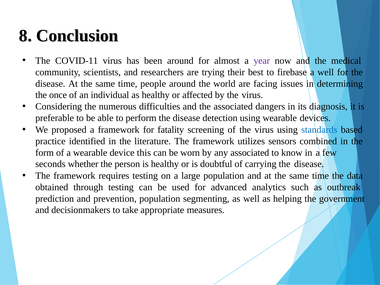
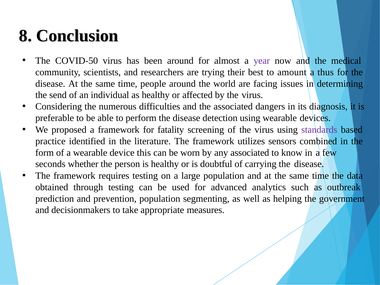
COVID-11: COVID-11 -> COVID-50 (77, 61)
firebase: firebase -> amount (292, 72)
a well: well -> thus (326, 72)
once: once -> send (58, 95)
standards colour: blue -> purple (319, 130)
